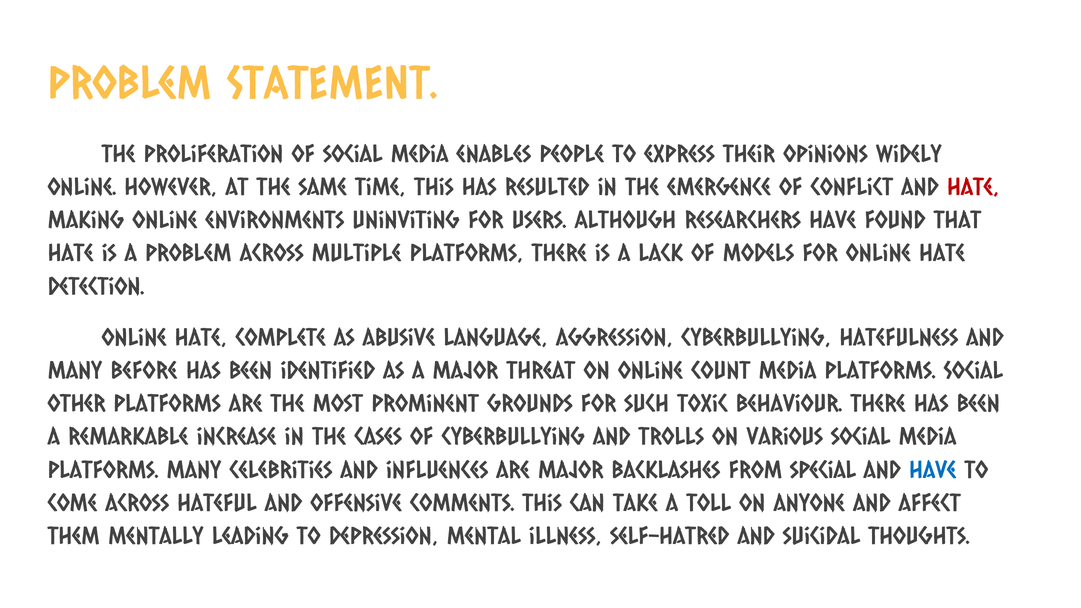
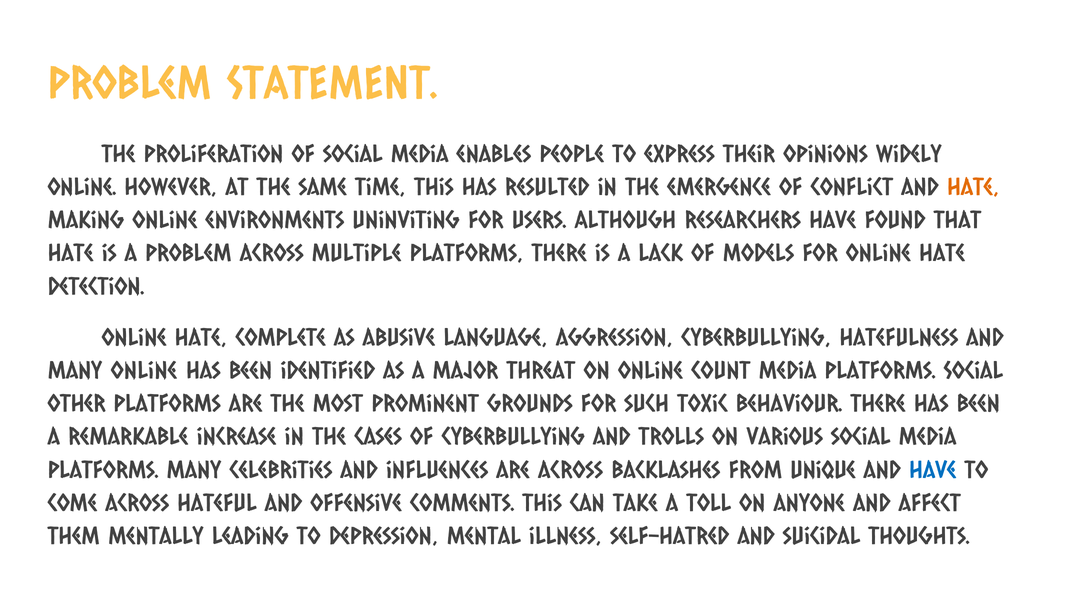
hate colour: red -> orange (973, 187)
many before: before -> online (144, 371)
are major: major -> across (570, 470)
special: special -> unique (823, 470)
